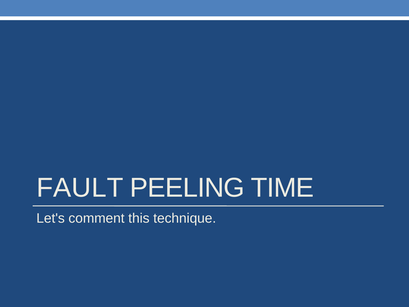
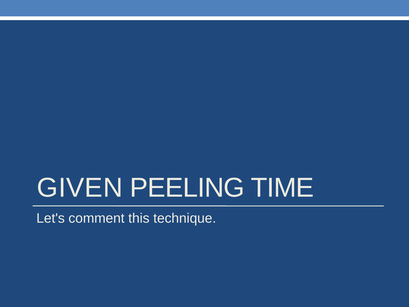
FAULT: FAULT -> GIVEN (80, 188)
